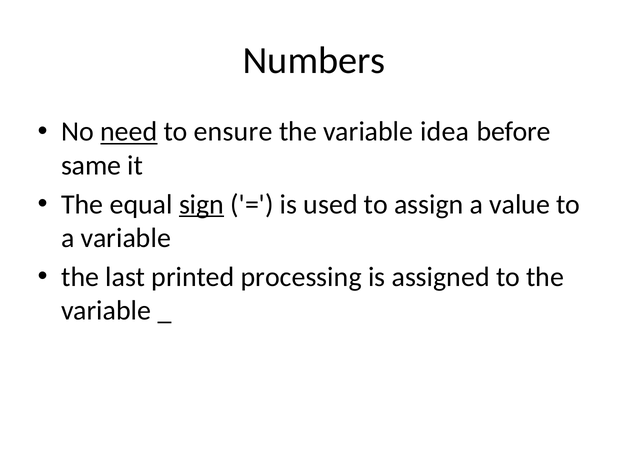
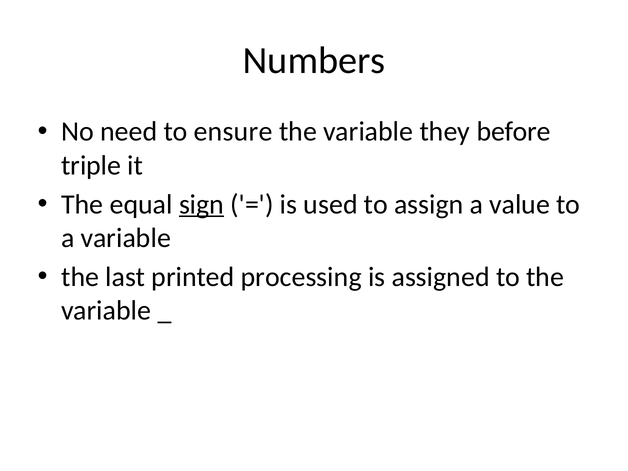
need underline: present -> none (129, 132)
idea: idea -> they (445, 132)
same: same -> triple (91, 165)
